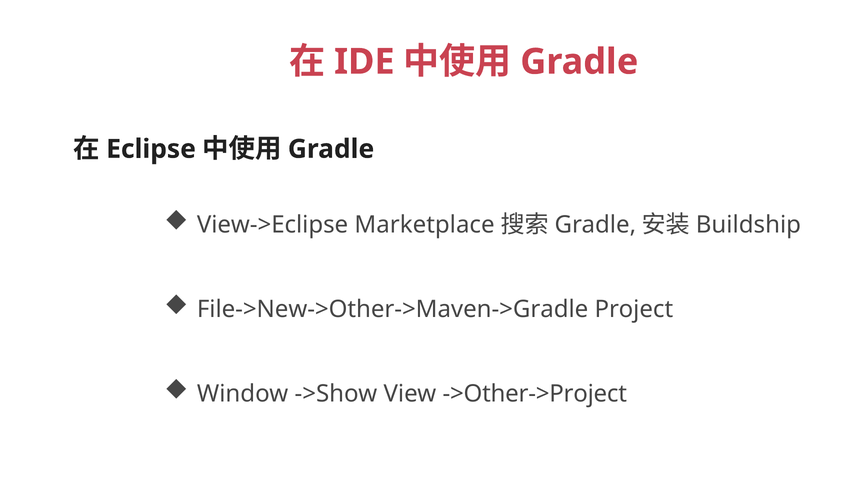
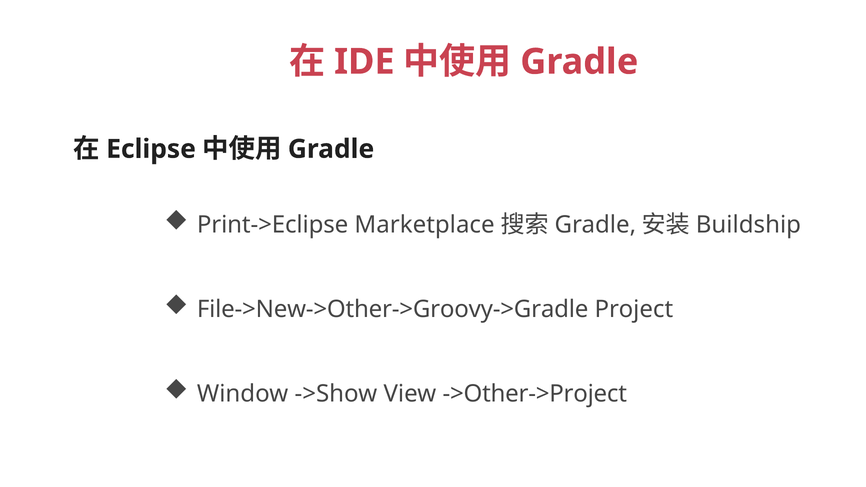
View->Eclipse: View->Eclipse -> Print->Eclipse (273, 225)
File->New->Other->Maven->Gradle: File->New->Other->Maven->Gradle -> File->New->Other->Groovy->Gradle (393, 309)
